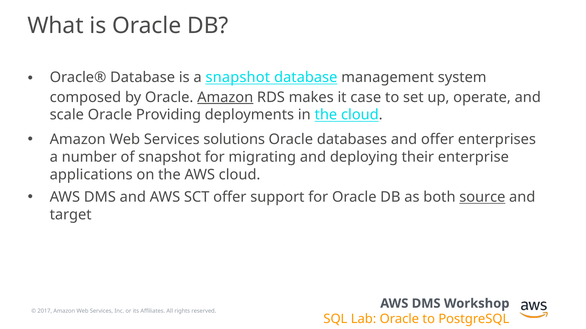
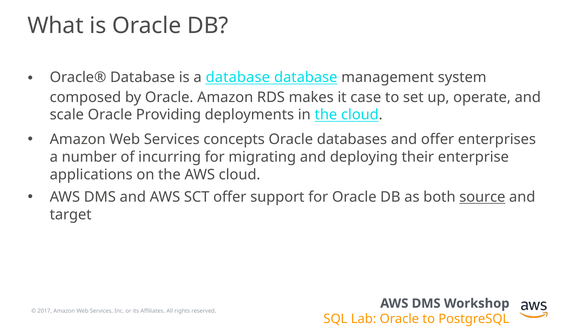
a snapshot: snapshot -> database (238, 77)
Amazon underline: present -> none (225, 97)
solutions: solutions -> concepts (234, 140)
of snapshot: snapshot -> incurring (170, 157)
